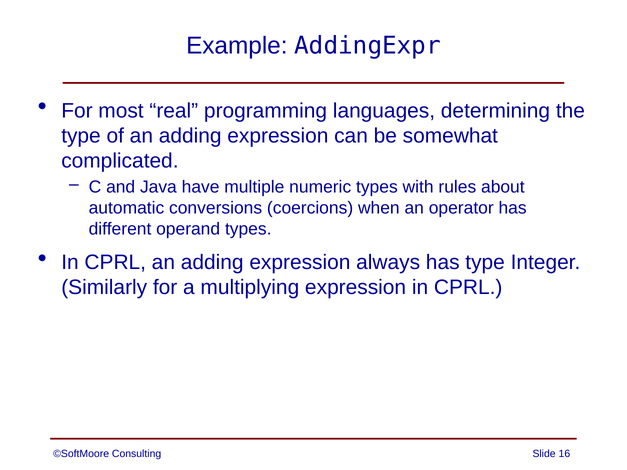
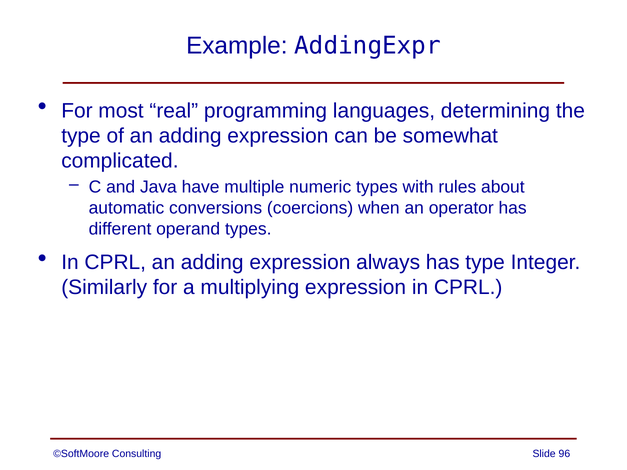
16: 16 -> 96 (564, 454)
